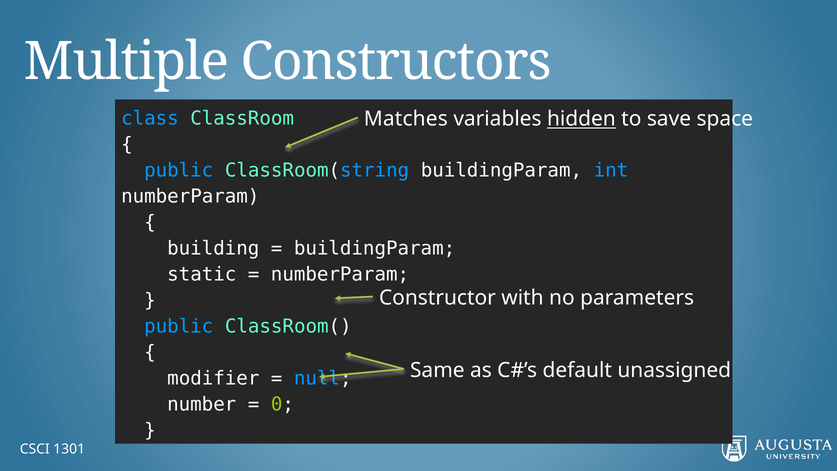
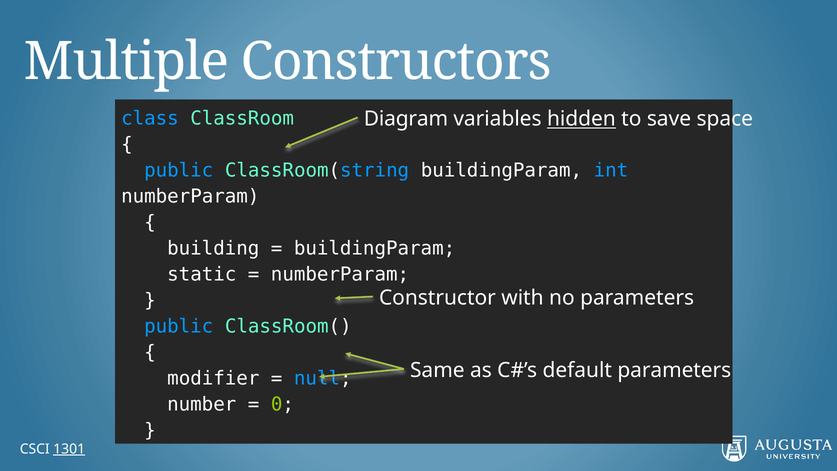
Matches: Matches -> Diagram (406, 119)
default unassigned: unassigned -> parameters (674, 370)
1301 underline: none -> present (69, 449)
